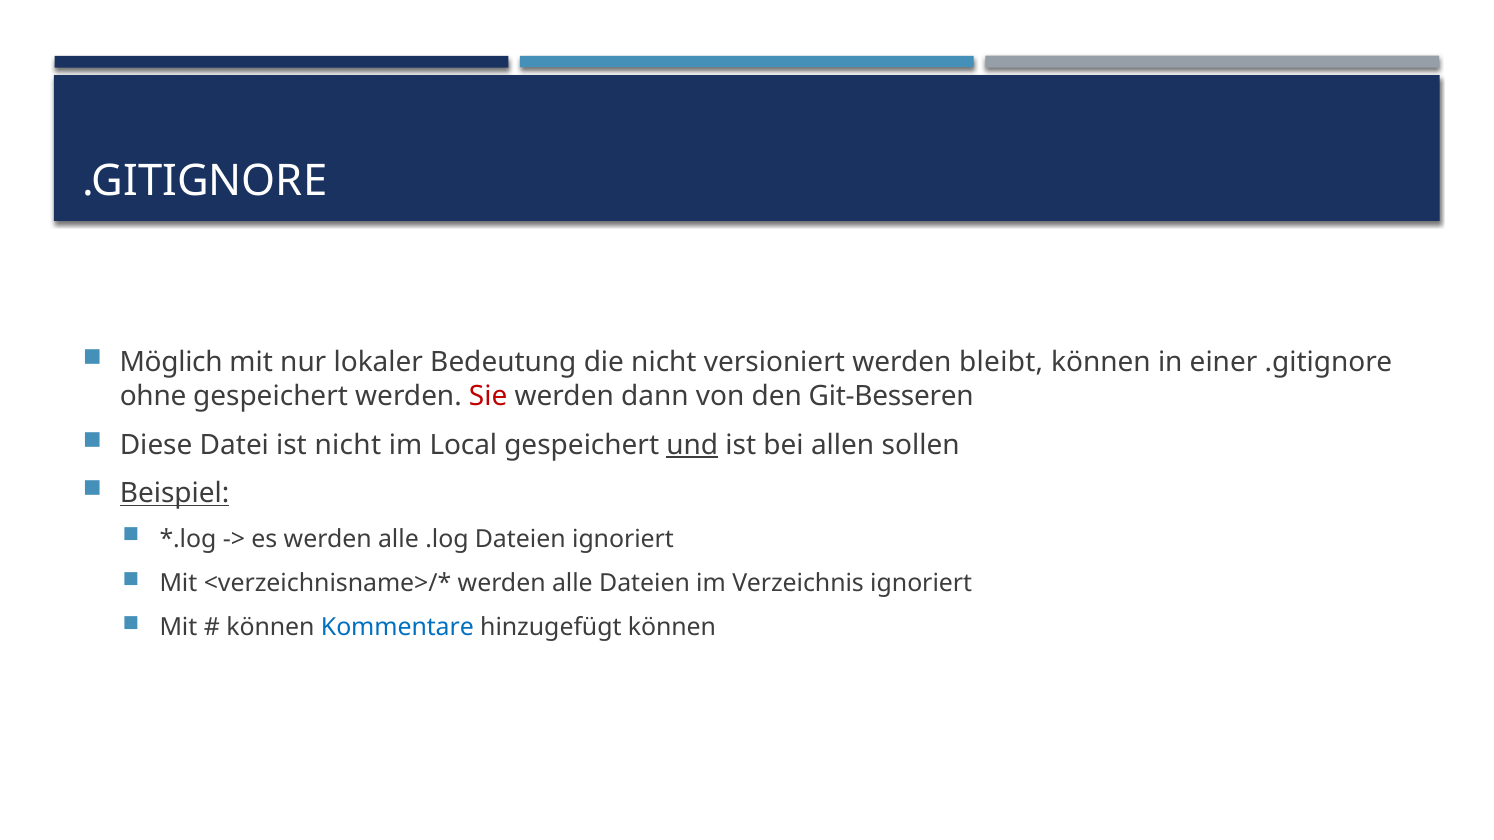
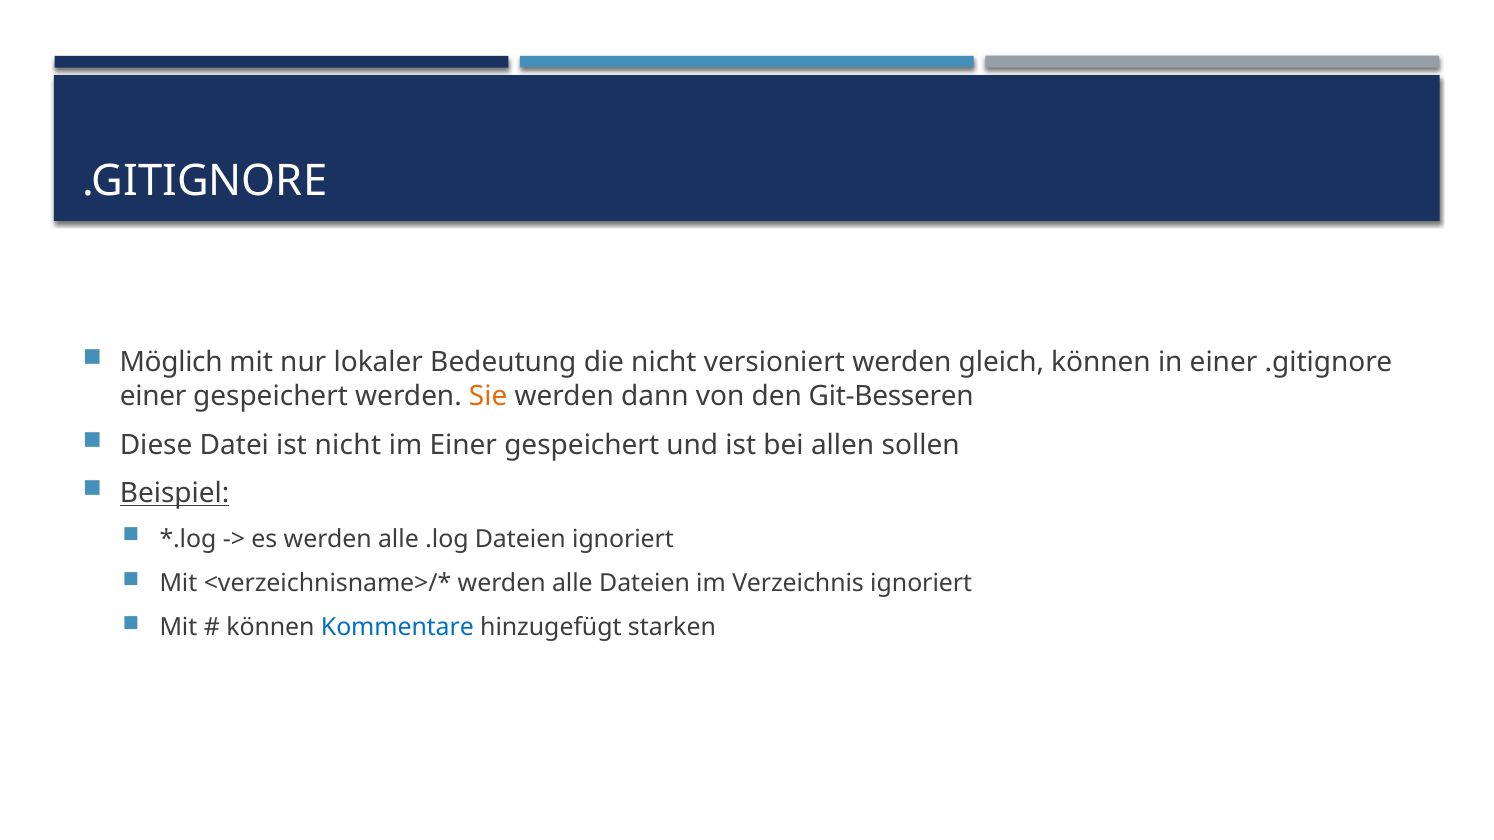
bleibt: bleibt -> gleich (1001, 363)
ohne: ohne -> einer (153, 396)
Sie colour: red -> orange (488, 396)
im Local: Local -> Einer (463, 445)
und underline: present -> none (692, 445)
hinzugefügt können: können -> starken (672, 628)
